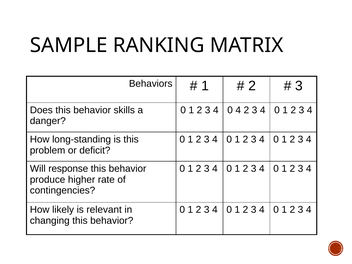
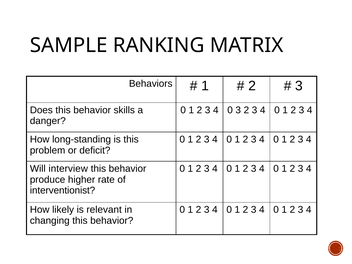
0 4: 4 -> 3 (238, 110)
response: response -> interview (68, 169)
contingencies: contingencies -> interventionist (63, 191)
